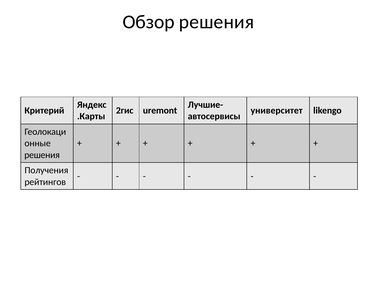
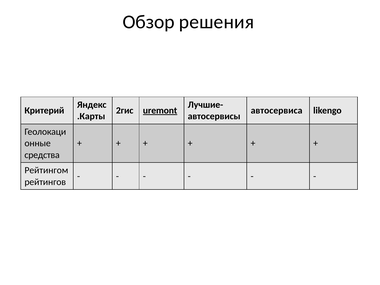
uremont underline: none -> present (160, 111)
университет: университет -> автосервиса (277, 111)
решения: решения -> средства (42, 155)
Получения: Получения -> Рейтингом (46, 170)
